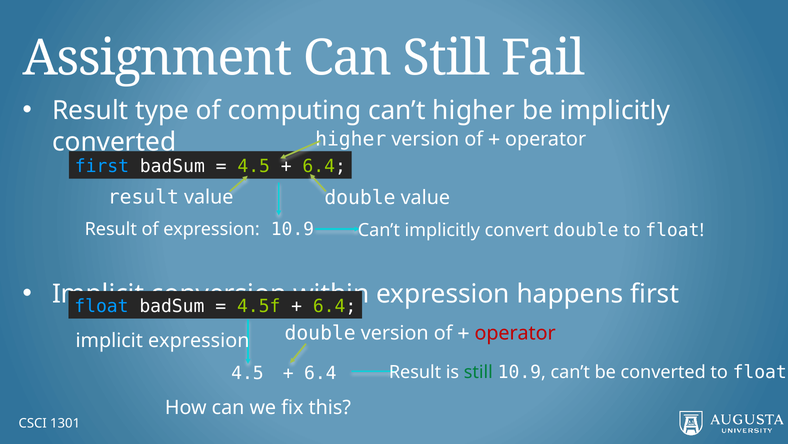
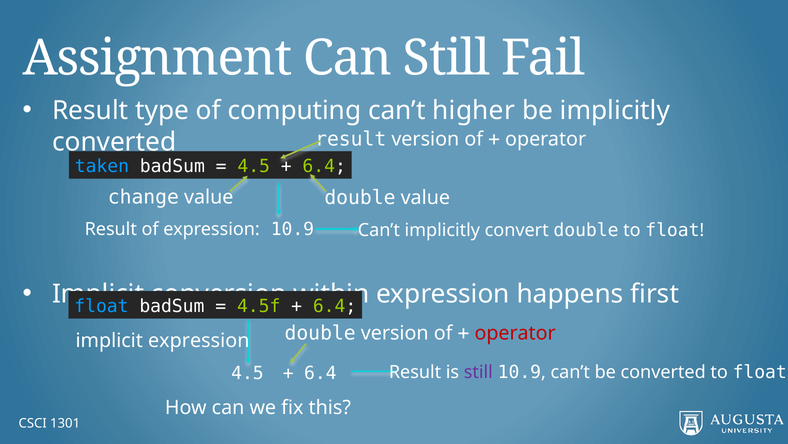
higher: higher -> result (351, 139)
first: first -> taken (102, 166)
result: result -> change (143, 197)
still colour: green -> purple (478, 372)
